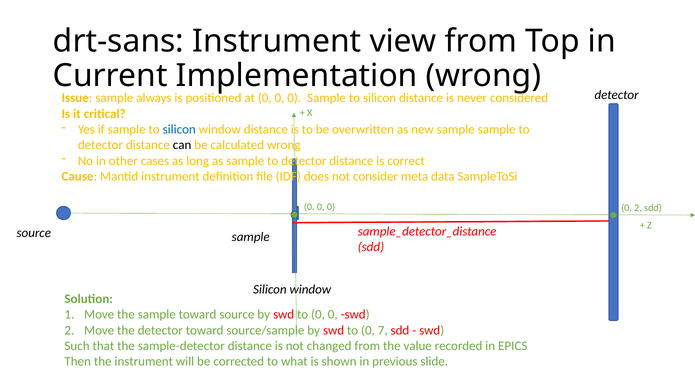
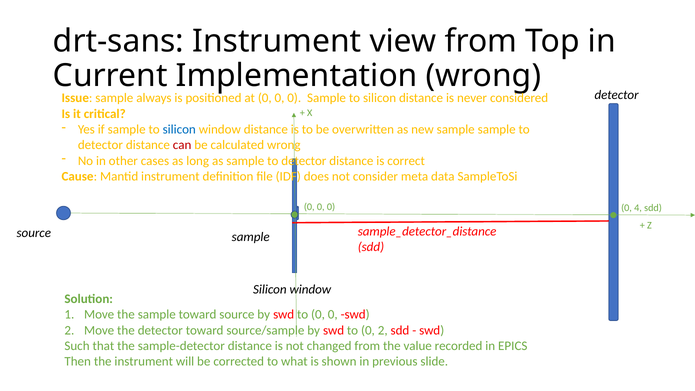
can colour: black -> red (182, 145)
0 2: 2 -> 4 (638, 208)
0 7: 7 -> 2 (383, 330)
